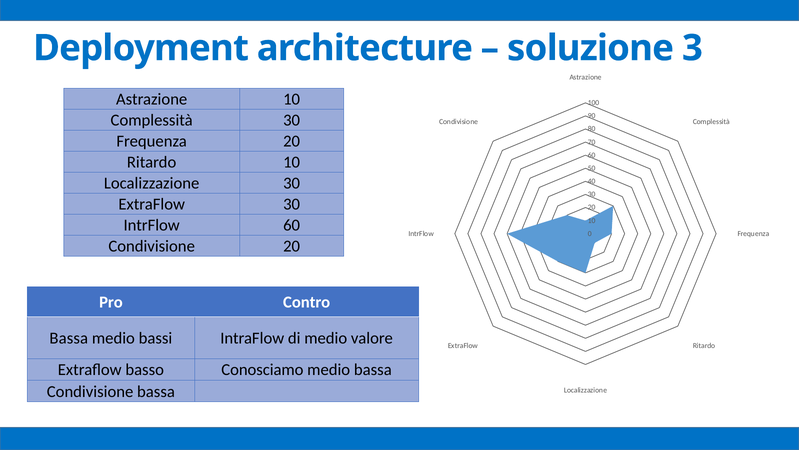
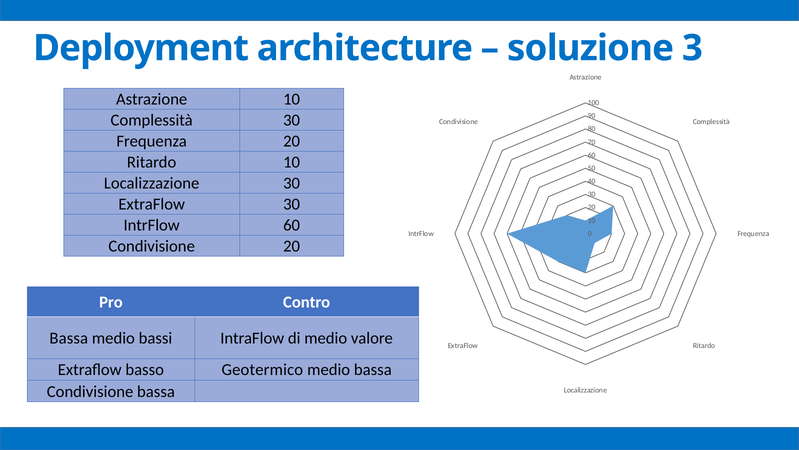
Conosciamo: Conosciamo -> Geotermico (262, 369)
